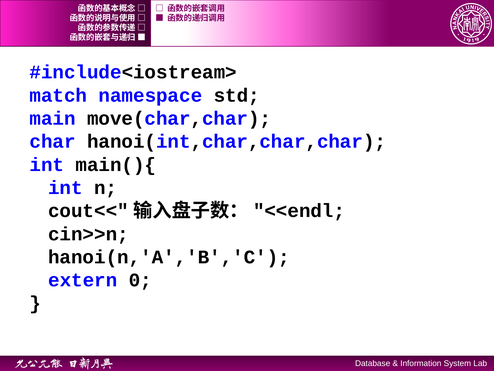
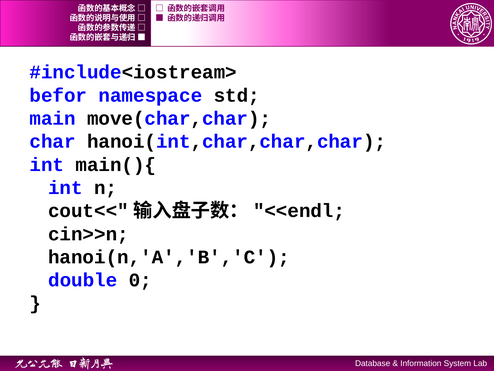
match: match -> befor (58, 95)
extern: extern -> double (83, 280)
